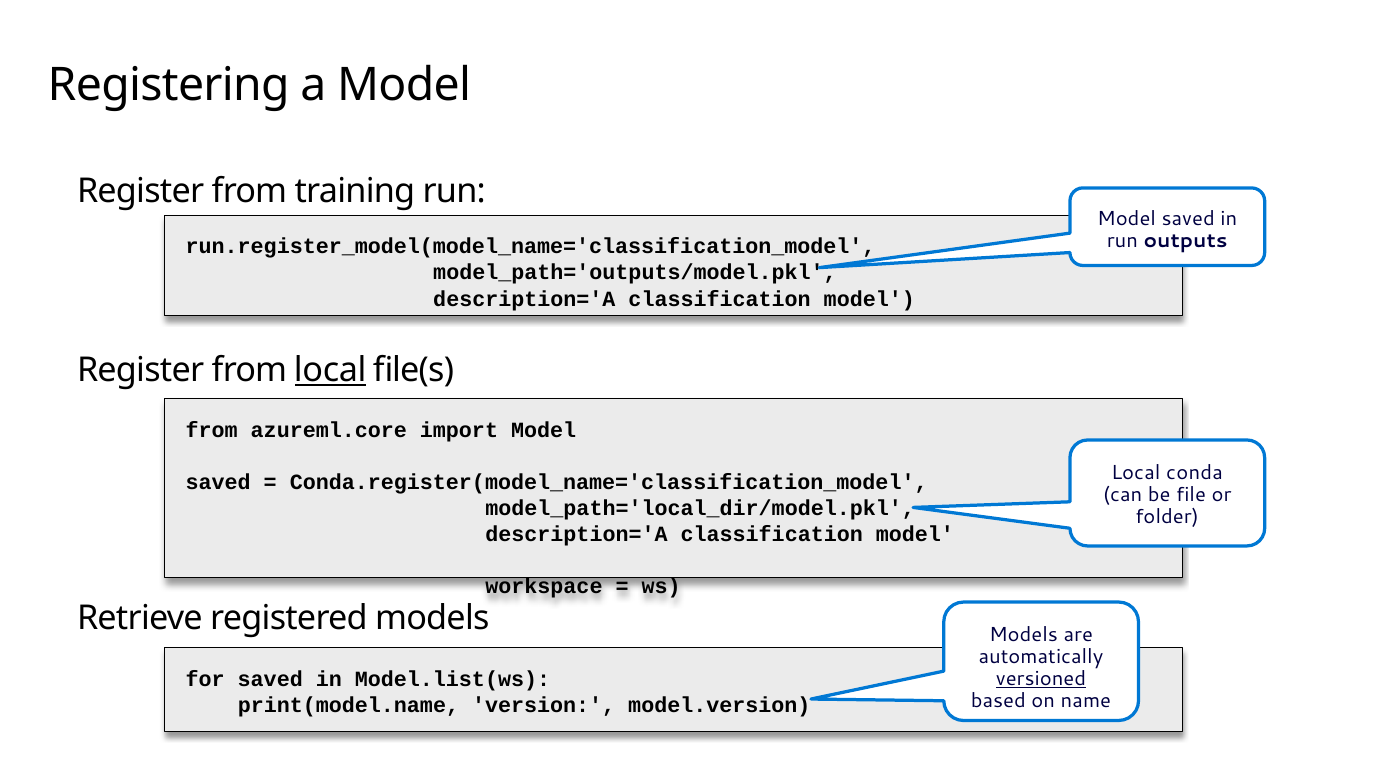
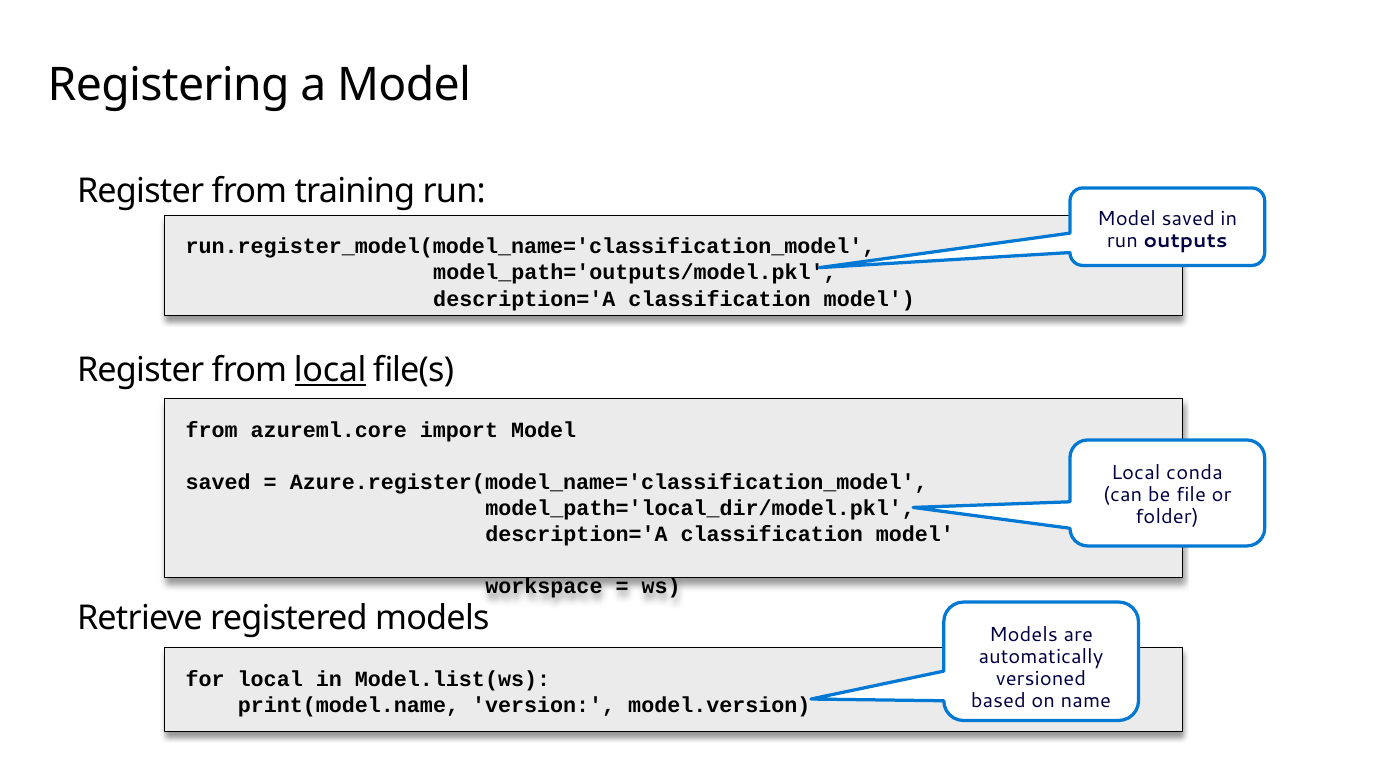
Conda.register(model_name='classification_model: Conda.register(model_name='classification_model -> Azure.register(model_name='classification_model (609, 482)
for saved: saved -> local (270, 679)
versioned underline: present -> none (1041, 679)
